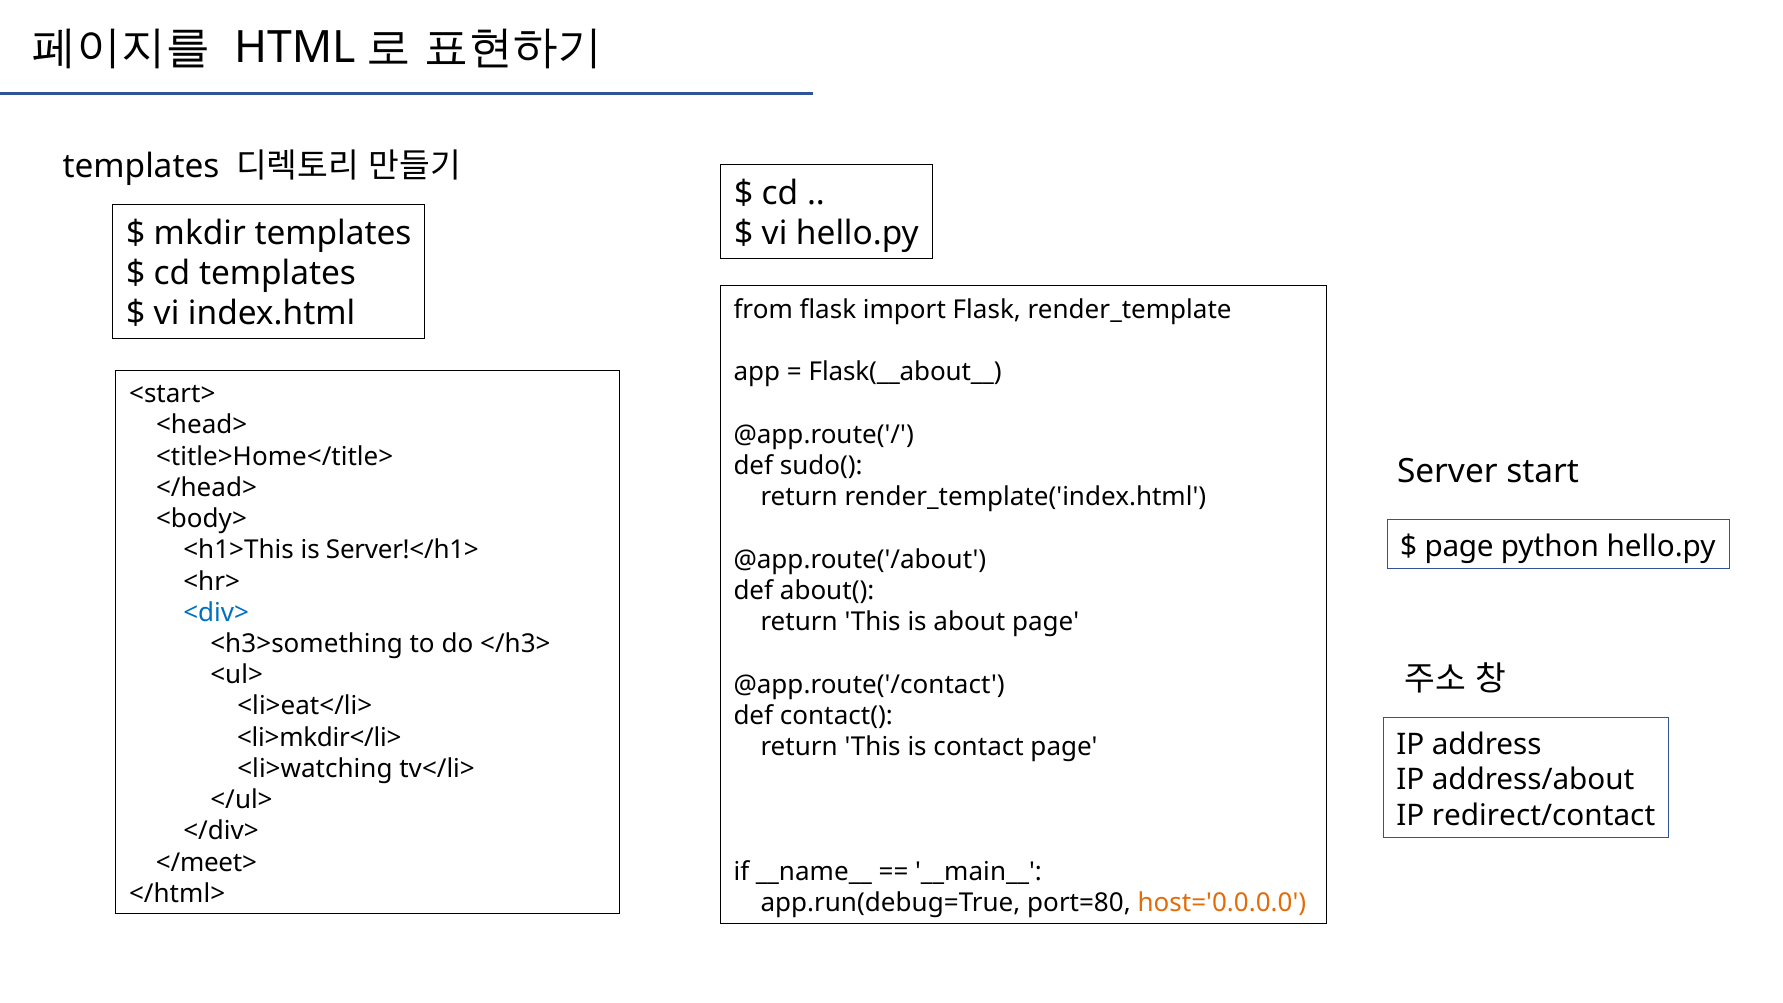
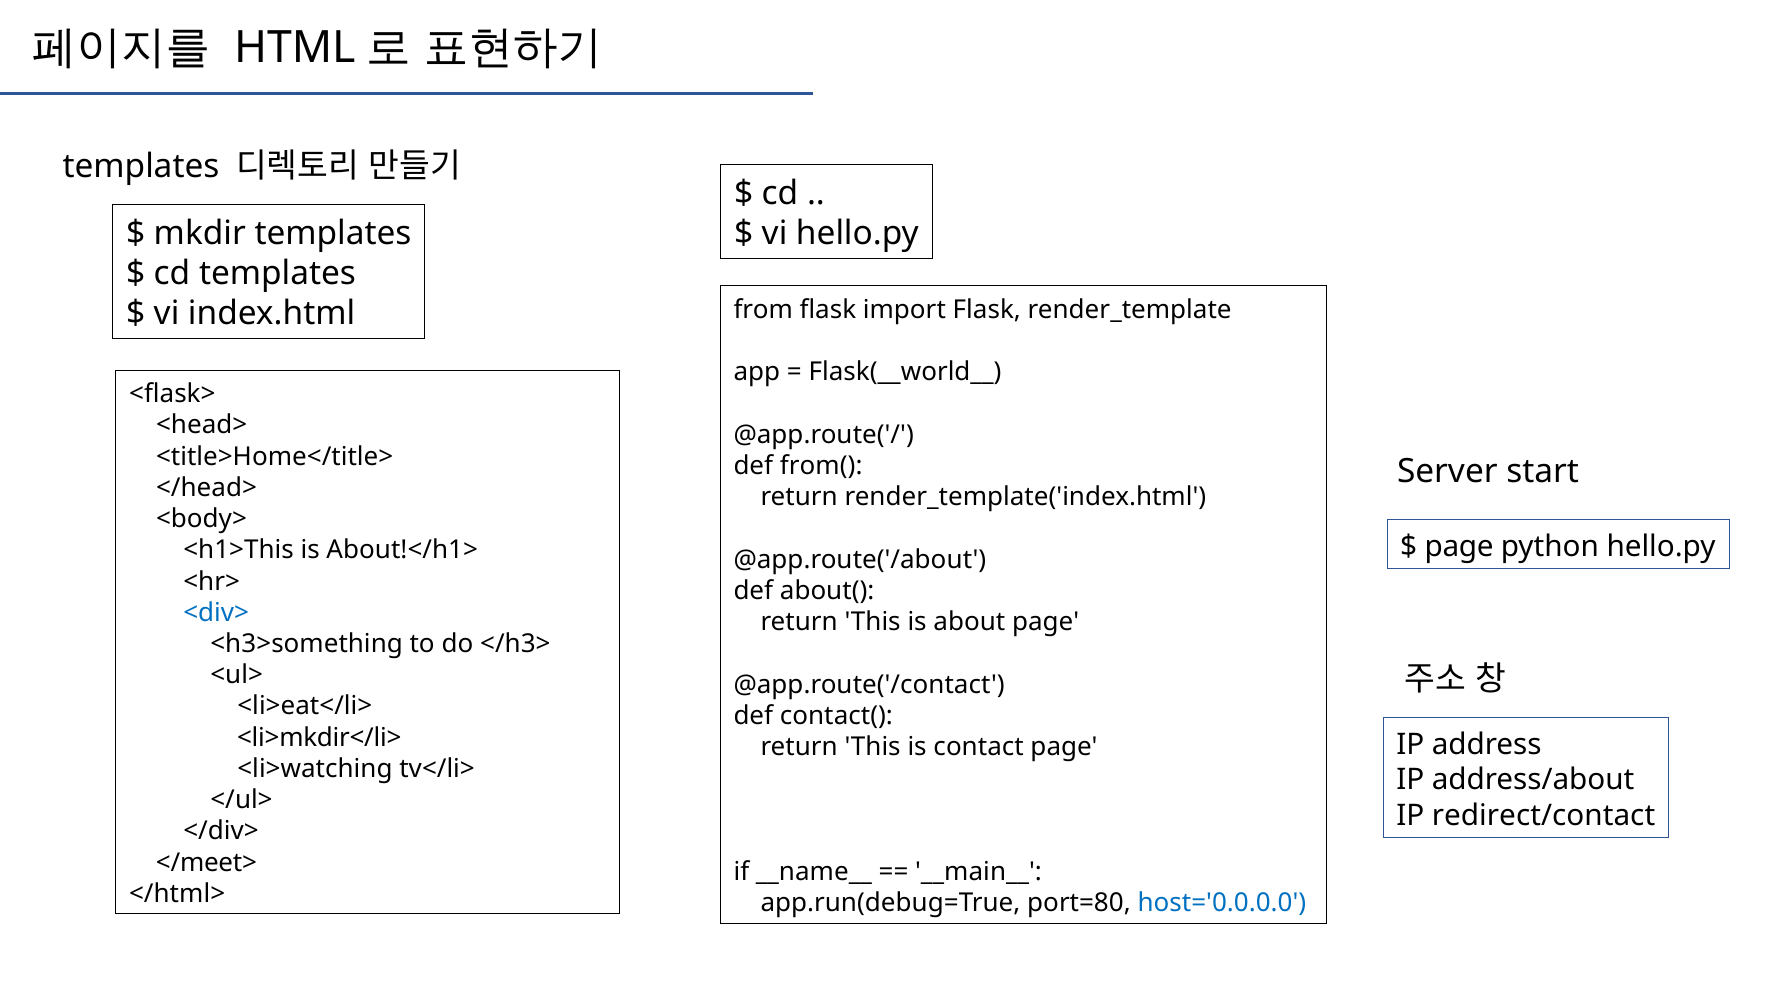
Flask(__about__: Flask(__about__ -> Flask(__world__ (905, 372)
<start>: <start> -> <flask> (172, 394)
sudo(: sudo( -> from( (821, 466)
Server!</h1>: Server!</h1> -> About!</h1> (402, 550)
host='0.0.0.0 colour: orange -> blue (1222, 903)
